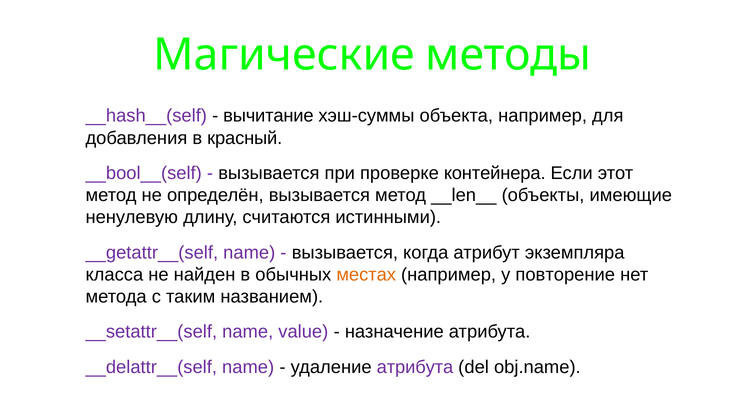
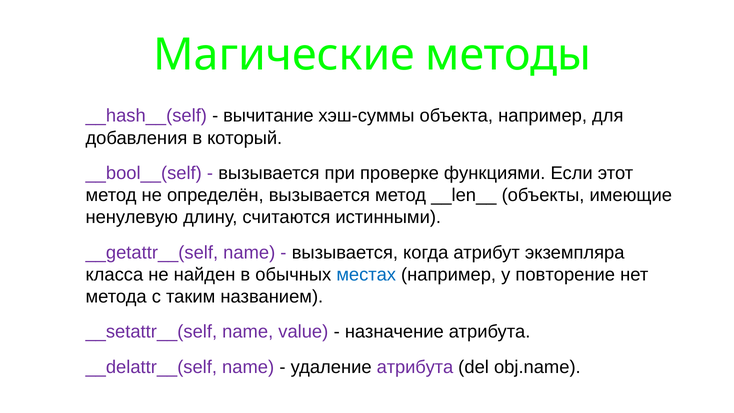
красный: красный -> который (245, 138)
контейнера: контейнера -> функциями (495, 173)
местах colour: orange -> blue (366, 274)
